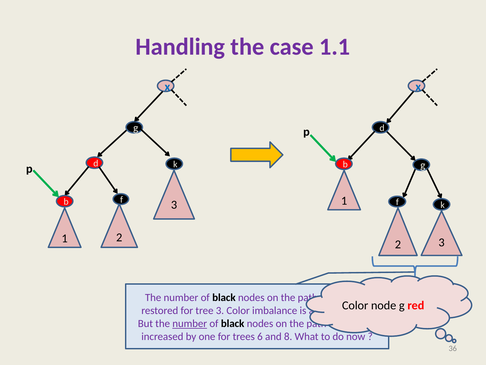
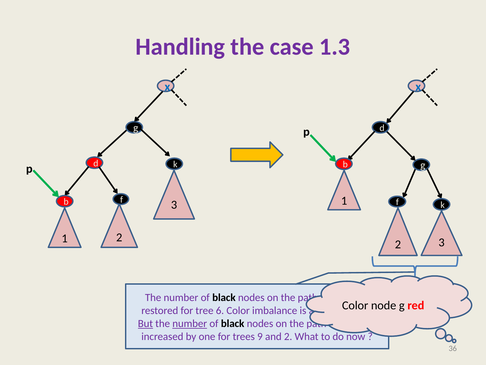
1.1: 1.1 -> 1.3 (335, 47)
tree 3: 3 -> 6 (220, 310)
But underline: none -> present (145, 323)
6: 6 -> 9 (260, 336)
and 8: 8 -> 2 (288, 336)
